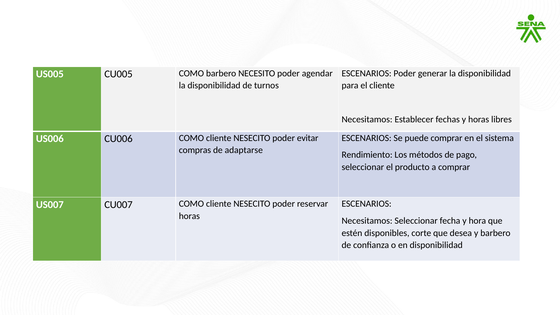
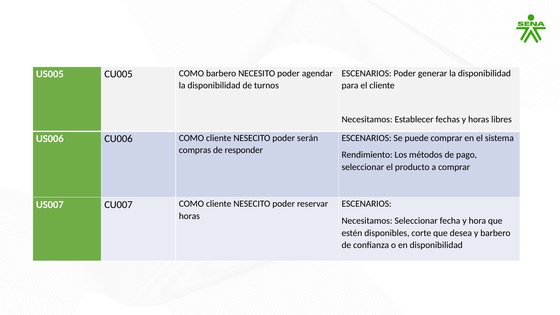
evitar: evitar -> serán (308, 138)
adaptarse: adaptarse -> responder (244, 150)
